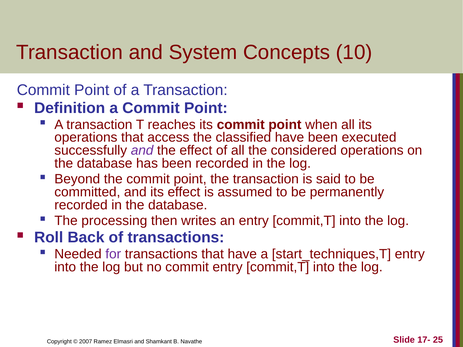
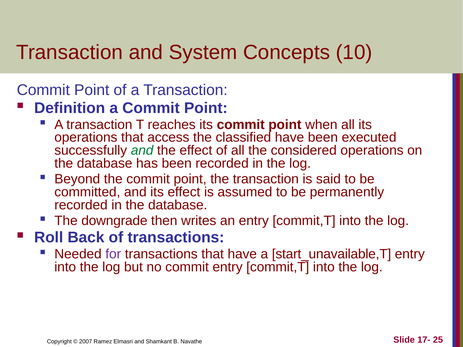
and colour: purple -> green (142, 151)
processing: processing -> downgrade (114, 221)
start_techniques,T: start_techniques,T -> start_unavailable,T (332, 254)
